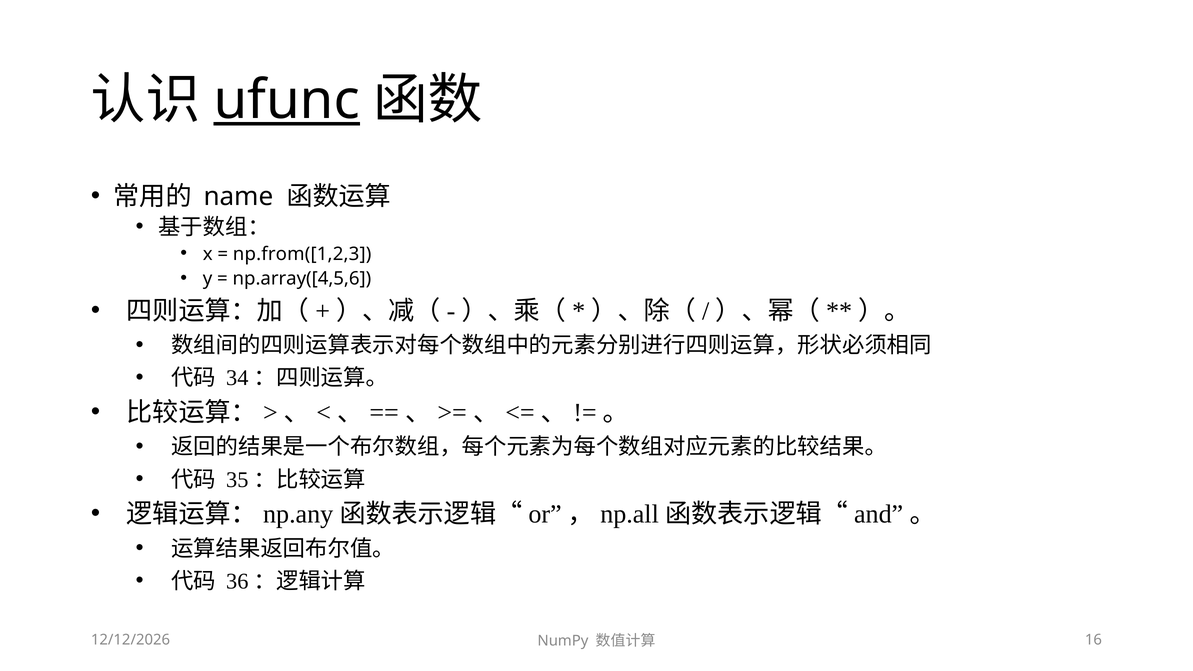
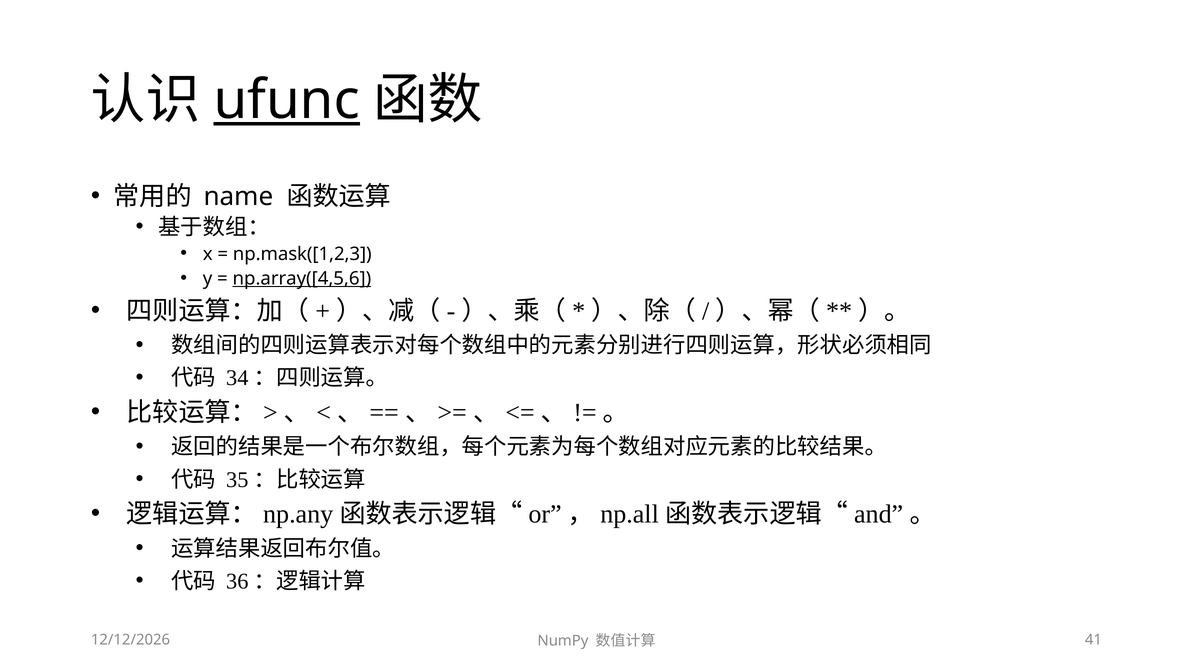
np.from([1,2,3: np.from([1,2,3 -> np.mask([1,2,3 (302, 254)
np.array([4,5,6 underline: none -> present (302, 278)
16: 16 -> 41 (1094, 640)
